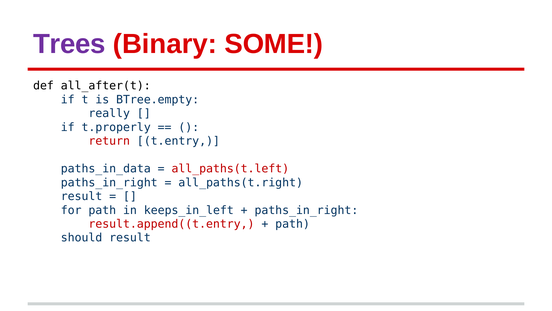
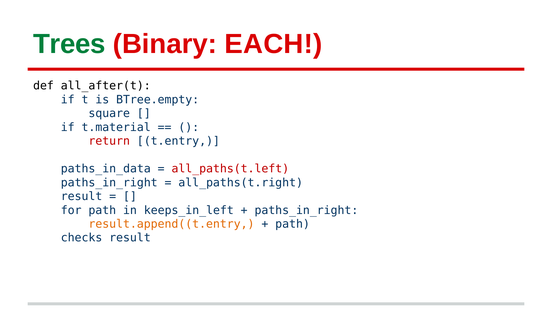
Trees colour: purple -> green (69, 44)
SOME: SOME -> EACH (274, 44)
really: really -> square (109, 113)
t.properly: t.properly -> t.material (116, 127)
result.append((t.entry colour: red -> orange (171, 224)
should: should -> checks (82, 237)
